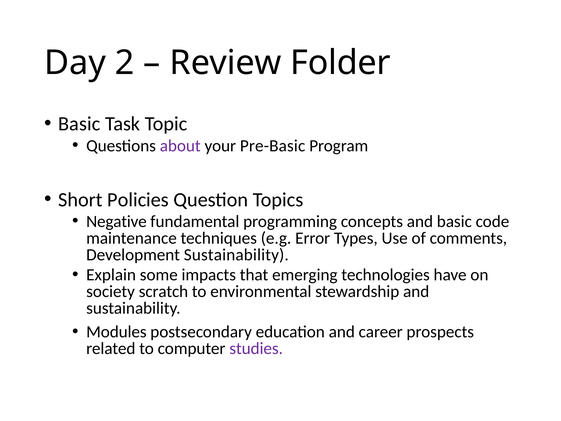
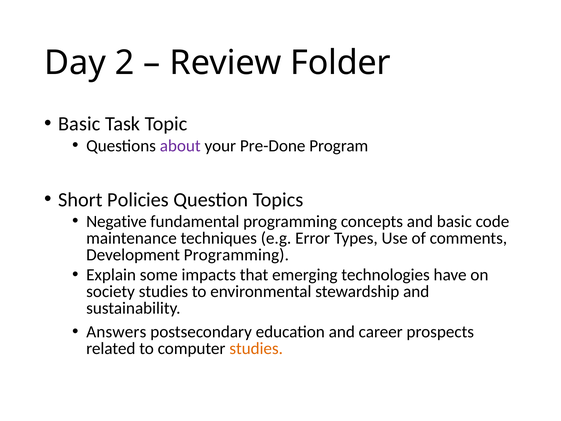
Pre-Basic: Pre-Basic -> Pre-Done (273, 146)
Development Sustainability: Sustainability -> Programming (236, 255)
society scratch: scratch -> studies (163, 291)
Modules: Modules -> Answers (116, 332)
studies colour: purple -> orange (256, 348)
